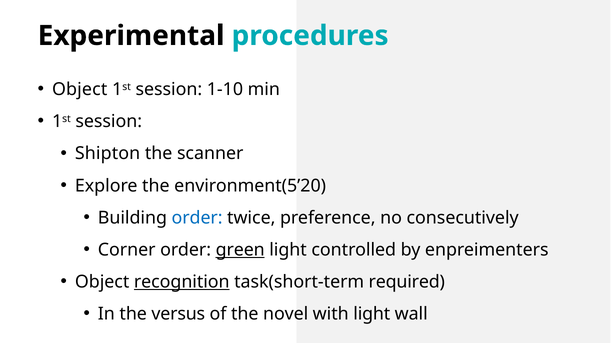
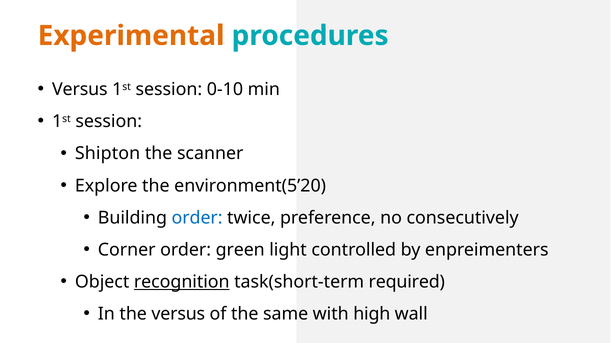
Experimental colour: black -> orange (131, 36)
Object: Object -> Versus (80, 90)
1-10: 1-10 -> 0-10 (225, 90)
green underline: present -> none (240, 250)
novel: novel -> same (286, 314)
with light: light -> high (372, 314)
